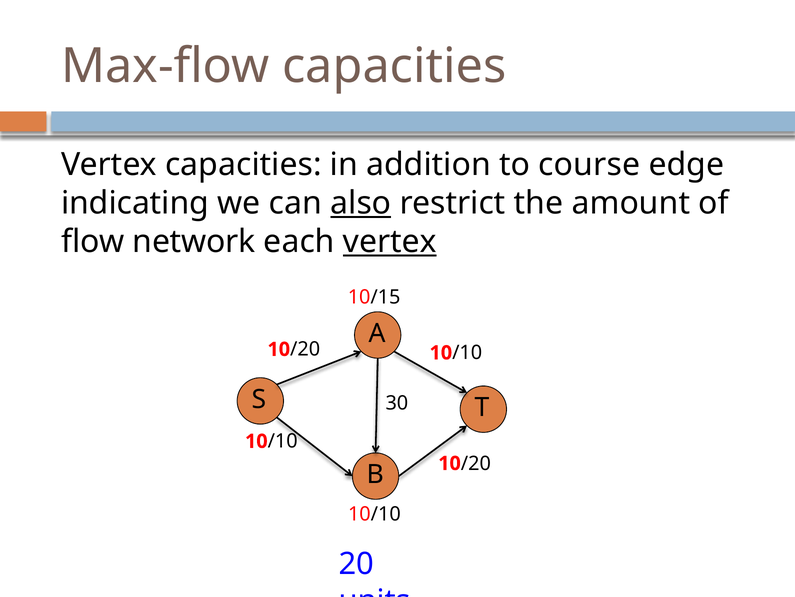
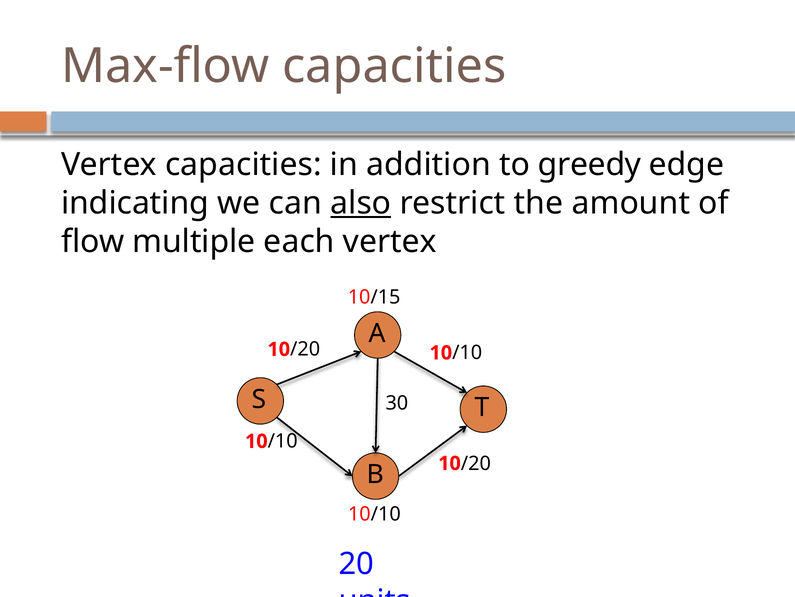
course: course -> greedy (590, 164)
network: network -> multiple (194, 241)
vertex underline: present -> none (390, 241)
